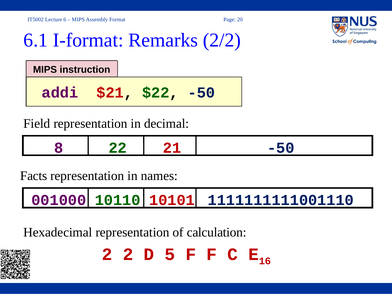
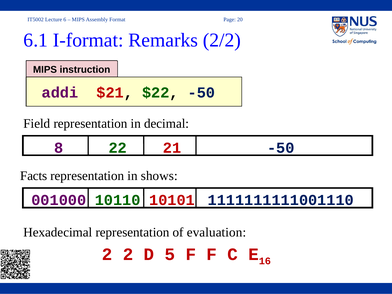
names: names -> shows (159, 176)
calculation: calculation -> evaluation (217, 232)
